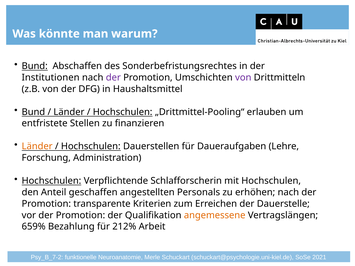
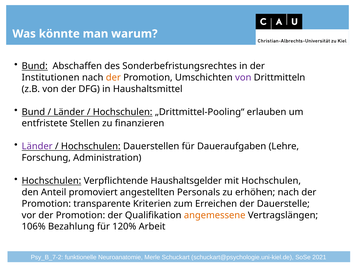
der colour: purple -> orange (113, 78)
Länder colour: orange -> purple (37, 146)
Schlafforscherin: Schlafforscherin -> Haushaltsgelder (186, 181)
geschaffen: geschaffen -> promoviert (93, 192)
659%: 659% -> 106% (34, 227)
212%: 212% -> 120% (124, 227)
